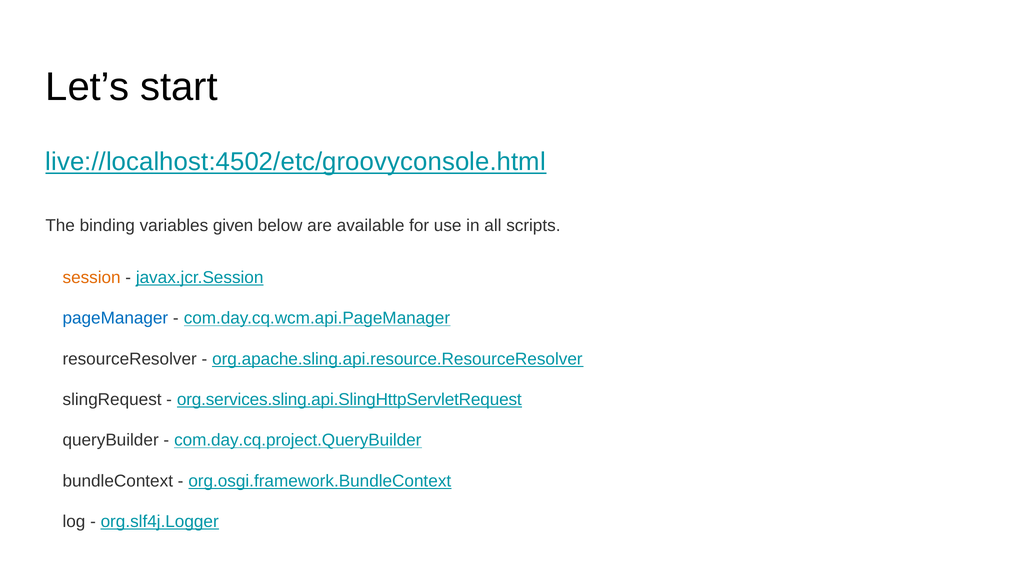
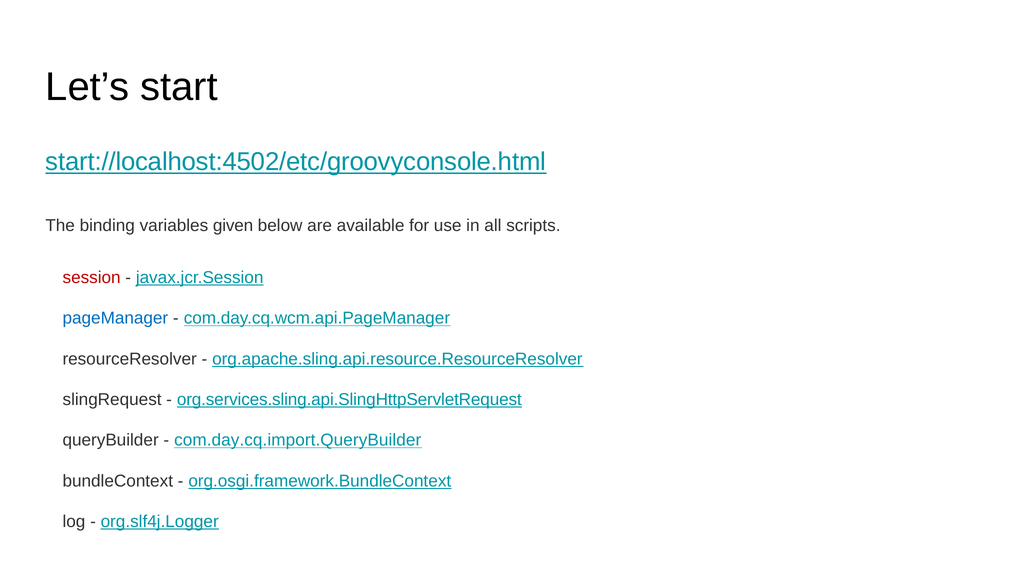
live://localhost:4502/etc/groovyconsole.html: live://localhost:4502/etc/groovyconsole.html -> start://localhost:4502/etc/groovyconsole.html (296, 162)
session colour: orange -> red (92, 278)
com.day.cq.project.QueryBuilder: com.day.cq.project.QueryBuilder -> com.day.cq.import.QueryBuilder (298, 441)
